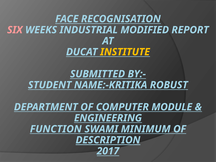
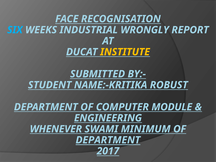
SIX colour: pink -> light blue (15, 30)
MODIFIED: MODIFIED -> WRONGLY (145, 30)
FUNCTION: FUNCTION -> WHENEVER (56, 129)
DESCRIPTION: DESCRIPTION -> DEPARTMENT (108, 140)
